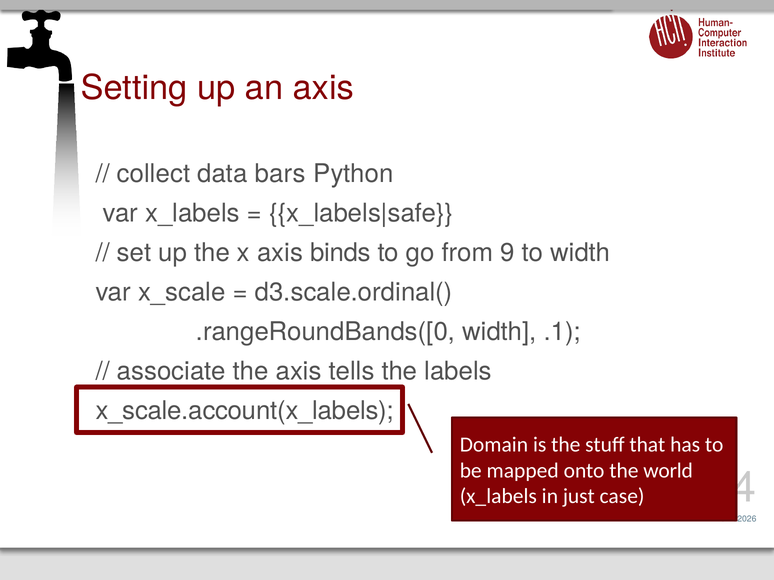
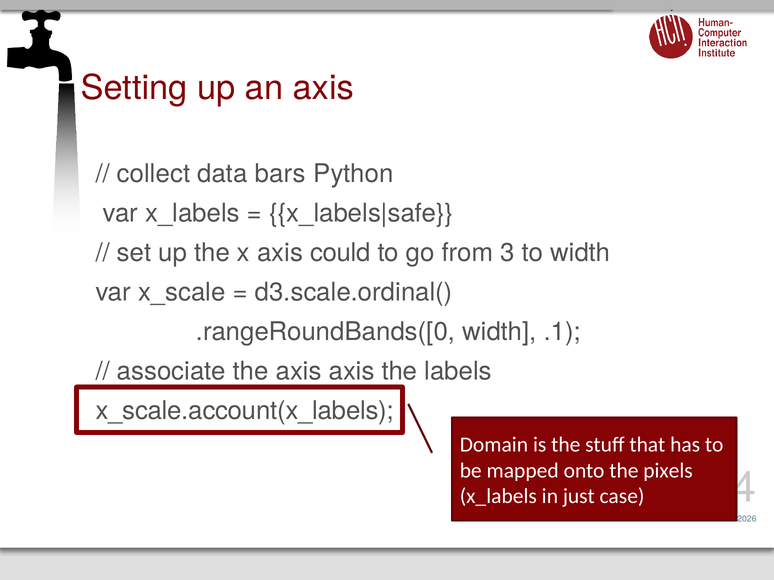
binds: binds -> could (340, 253)
9: 9 -> 3 (507, 253)
axis tells: tells -> axis (352, 371)
world: world -> pixels (668, 471)
